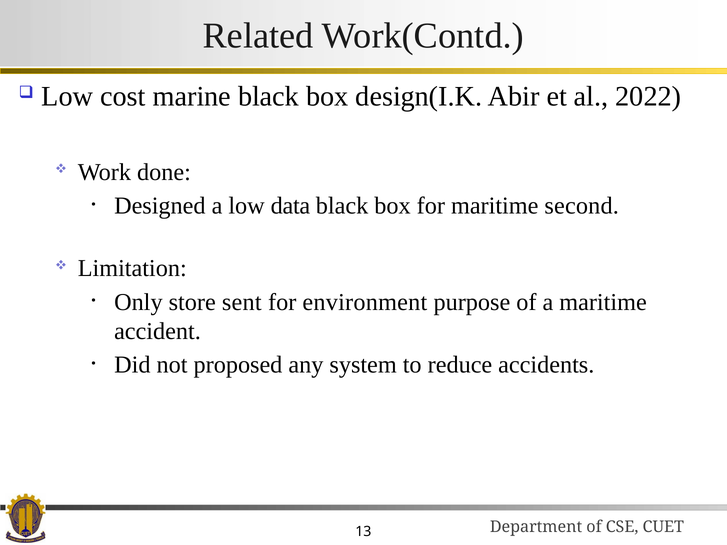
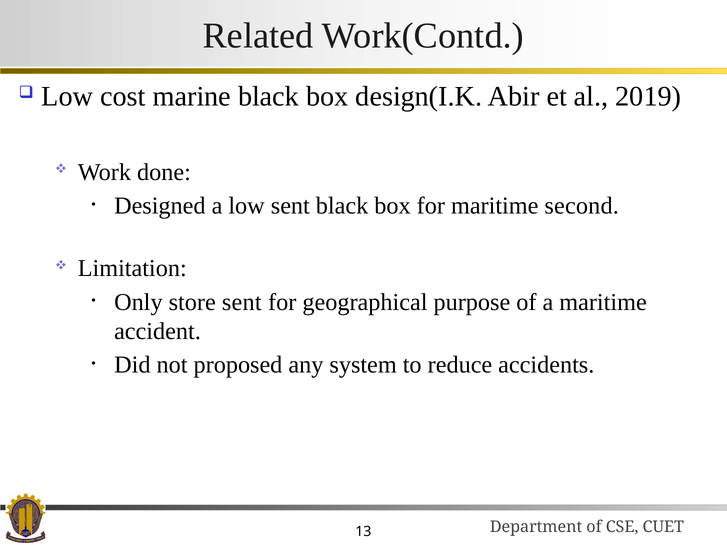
2022: 2022 -> 2019 (648, 96)
low data: data -> sent (290, 206)
environment: environment -> geographical (365, 302)
